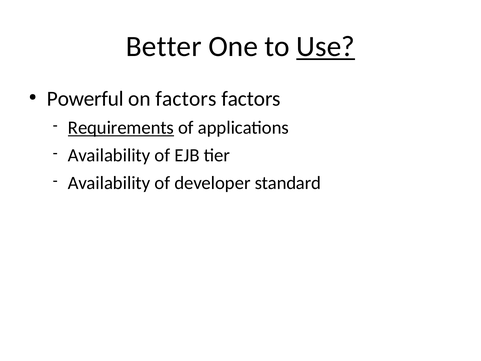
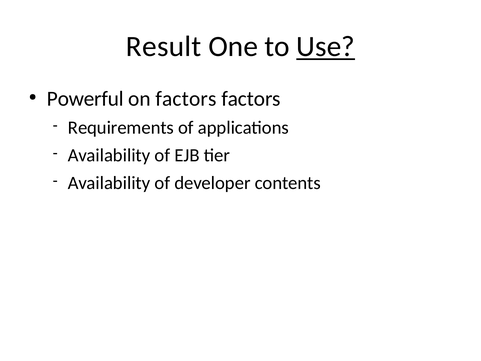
Better: Better -> Result (164, 47)
Requirements underline: present -> none (121, 128)
standard: standard -> contents (288, 183)
